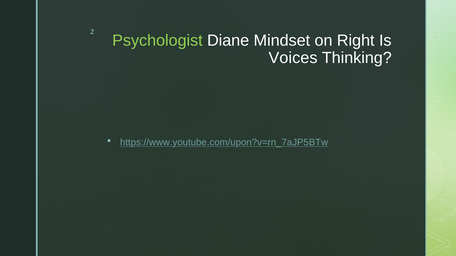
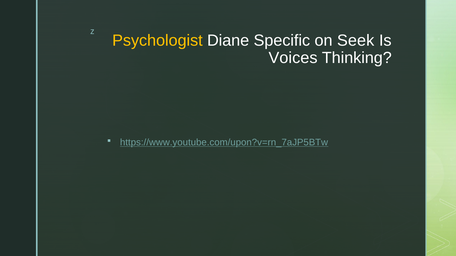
Psychologist colour: light green -> yellow (157, 41)
Mindset: Mindset -> Specific (282, 41)
Right: Right -> Seek (356, 41)
